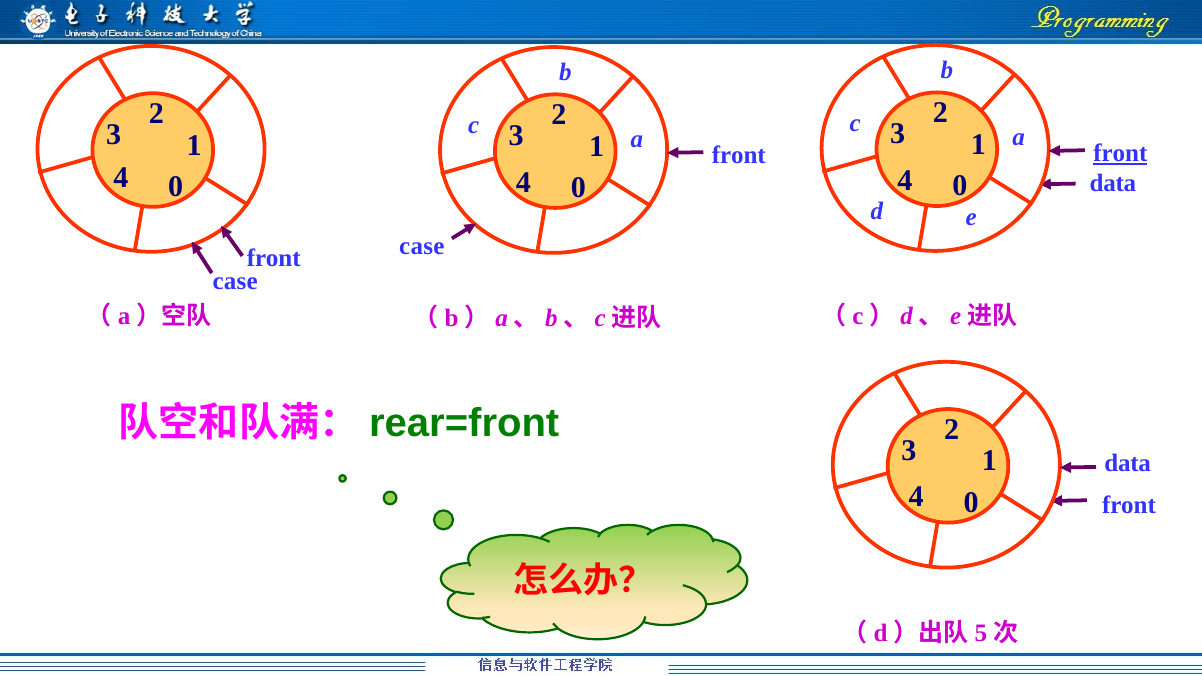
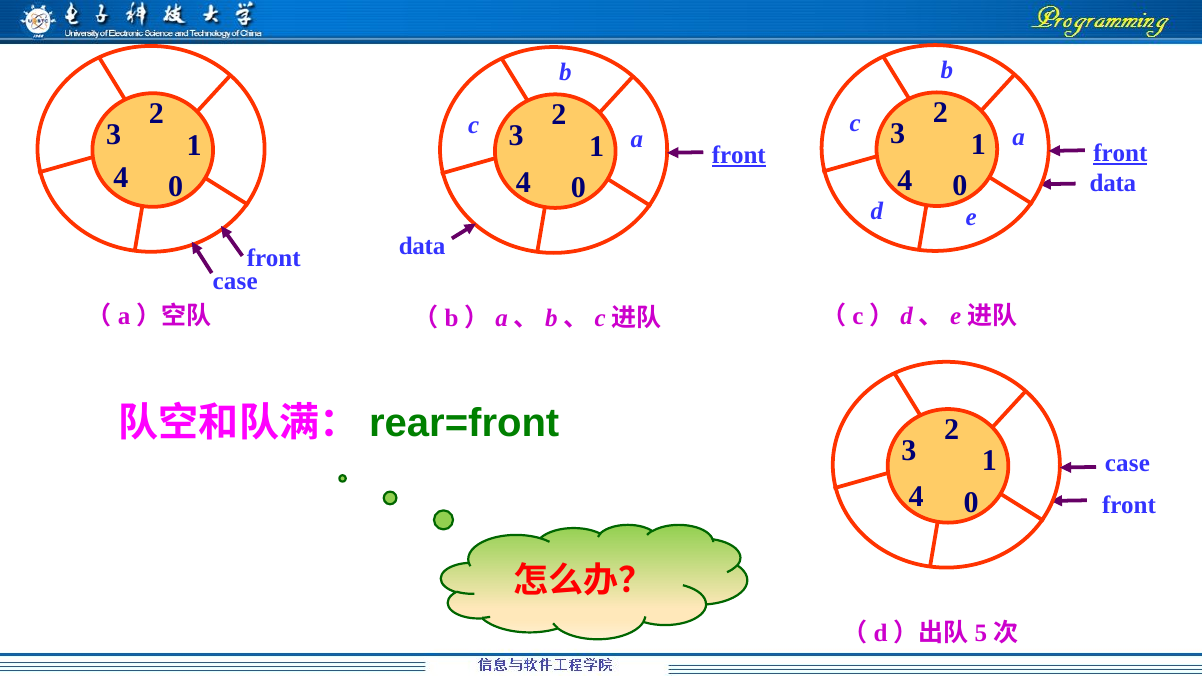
front underline: none -> present (739, 155)
case: case -> data (422, 246)
data: data -> case (1127, 464)
